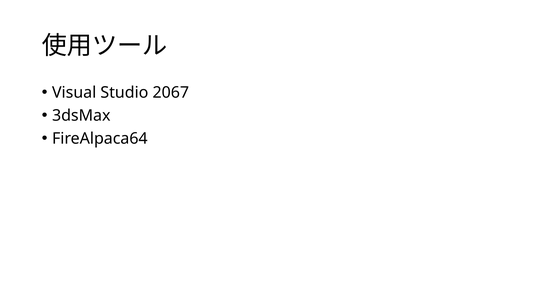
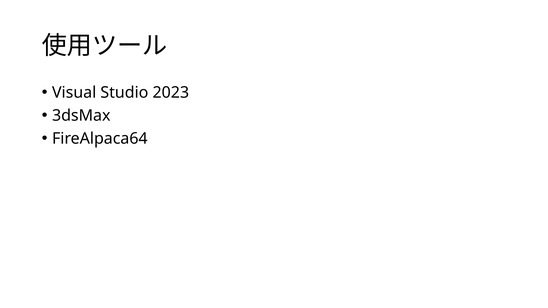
2067: 2067 -> 2023 (171, 93)
